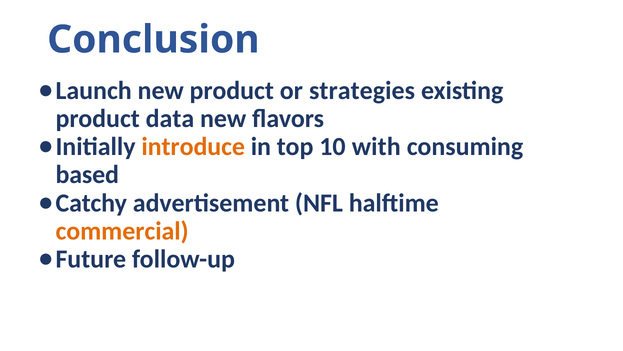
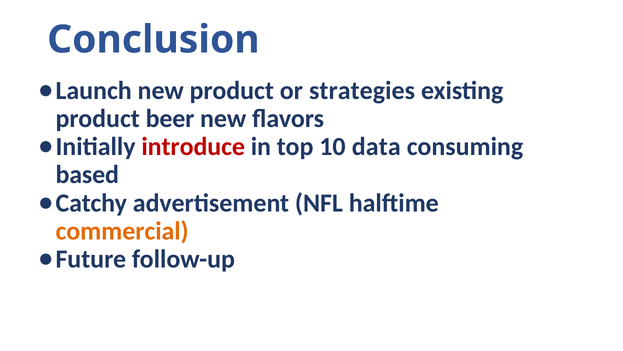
data: data -> beer (170, 118)
introduce colour: orange -> red (193, 147)
with: with -> data (376, 147)
